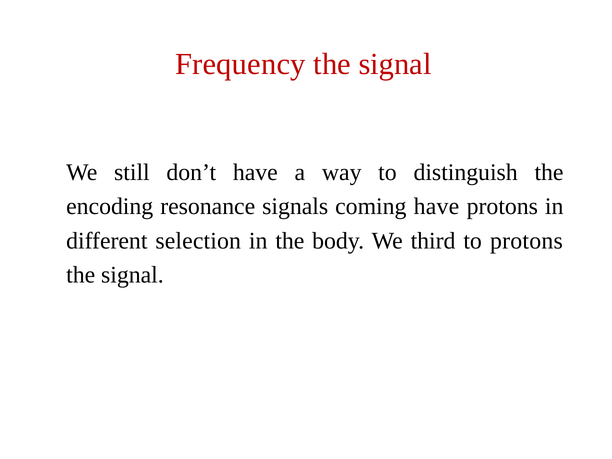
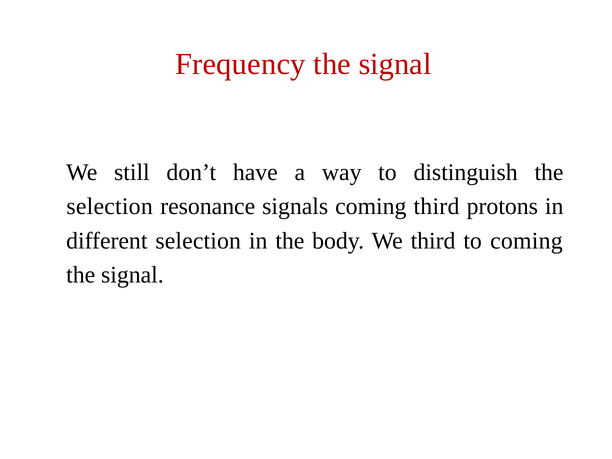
encoding: encoding -> selection (110, 207)
coming have: have -> third (436, 207)
to protons: protons -> coming (526, 241)
